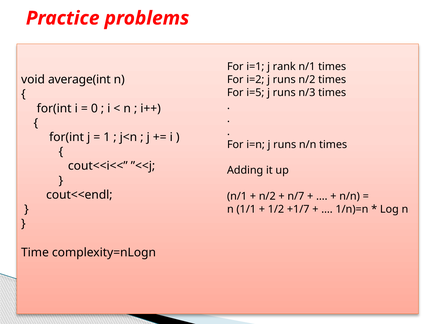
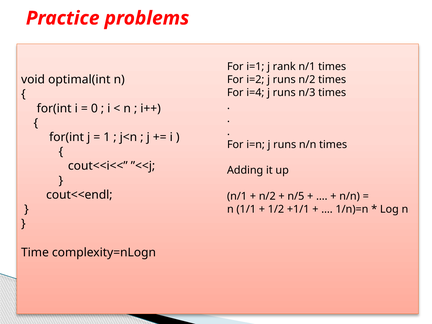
average(int: average(int -> optimal(int (79, 80)
i=5: i=5 -> i=4 (255, 93)
n/7: n/7 -> n/5 (296, 196)
+1/7: +1/7 -> +1/1 (298, 209)
